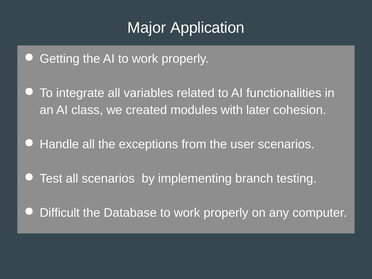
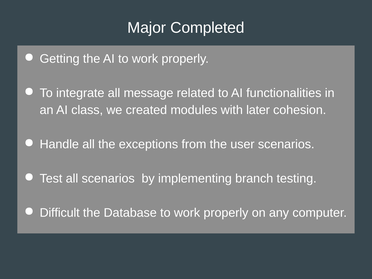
Application: Application -> Completed (207, 28)
variables: variables -> message (148, 93)
